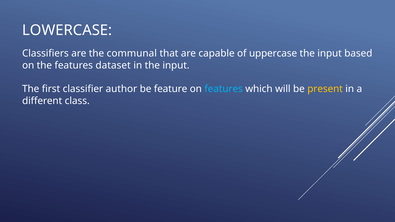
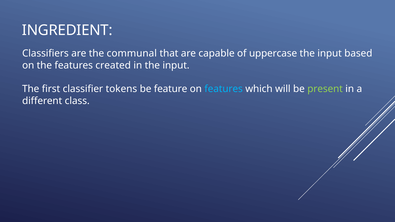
LOWERCASE: LOWERCASE -> INGREDIENT (67, 30)
dataset: dataset -> created (113, 65)
author: author -> tokens (121, 89)
present colour: yellow -> light green (325, 89)
